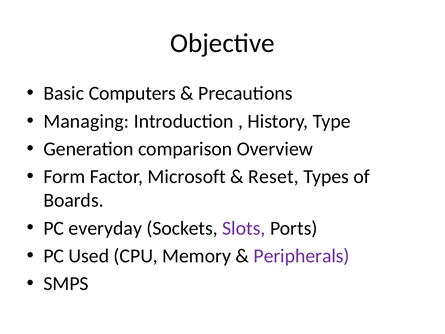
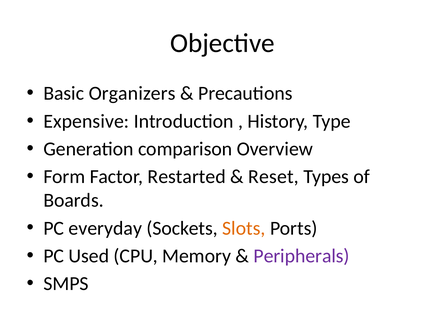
Computers: Computers -> Organizers (132, 93)
Managing: Managing -> Expensive (86, 121)
Microsoft: Microsoft -> Restarted (187, 177)
Slots colour: purple -> orange (244, 228)
